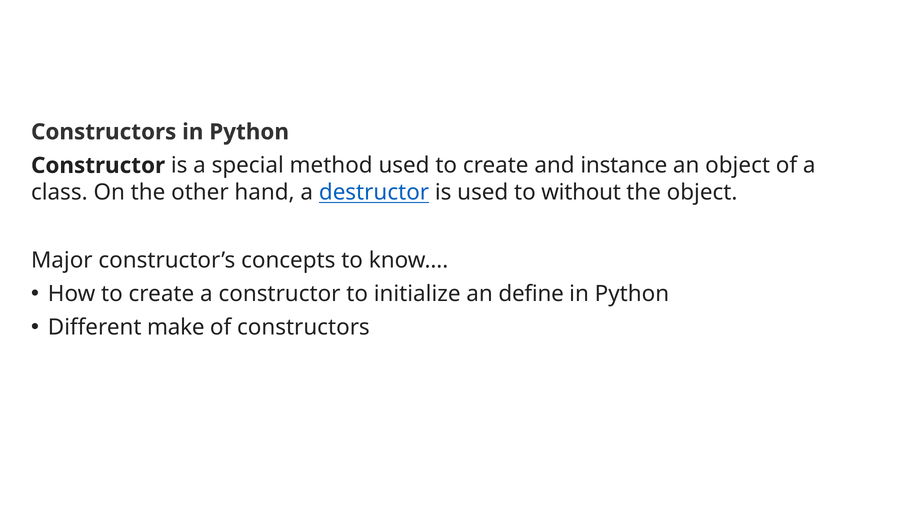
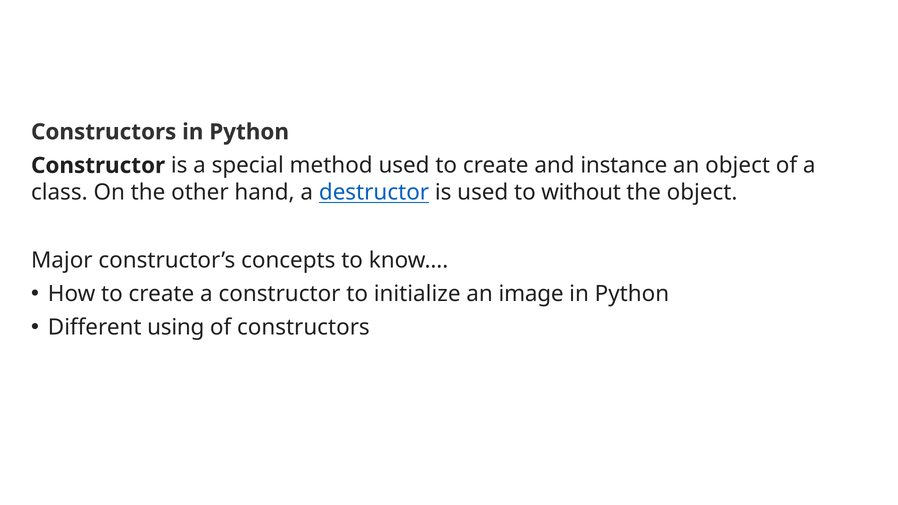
define: define -> image (531, 294)
make: make -> using (176, 328)
